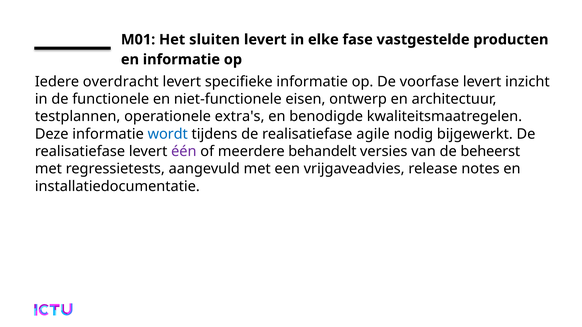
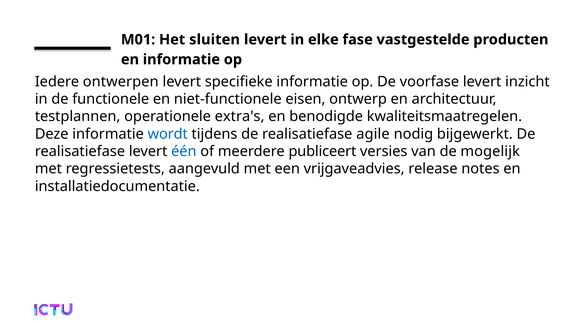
overdracht: overdracht -> ontwerpen (121, 82)
één colour: purple -> blue (184, 152)
behandelt: behandelt -> publiceert (322, 152)
beheerst: beheerst -> mogelijk (490, 152)
